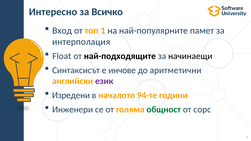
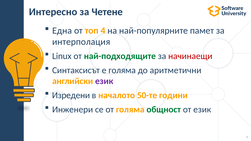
Всичко: Всичко -> Четене (107, 12)
Вход: Вход -> Една (62, 31)
1: 1 -> 4 (103, 31)
Float: Float -> Linux (62, 56)
най-подходящите colour: black -> green (120, 56)
начинаещи colour: black -> red (190, 56)
е инчове: инчове -> голяма (122, 70)
94-те: 94-те -> 50-те (147, 95)
от сорс: сорс -> език (202, 110)
